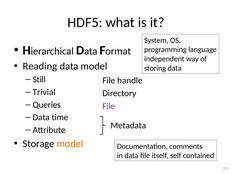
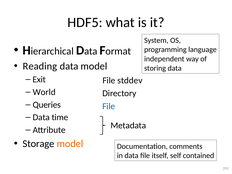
Still: Still -> Exit (39, 80)
handle: handle -> stddev (130, 80)
Trivial: Trivial -> World (44, 92)
File colour: purple -> blue (109, 106)
